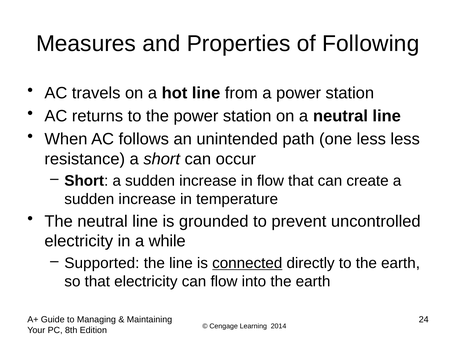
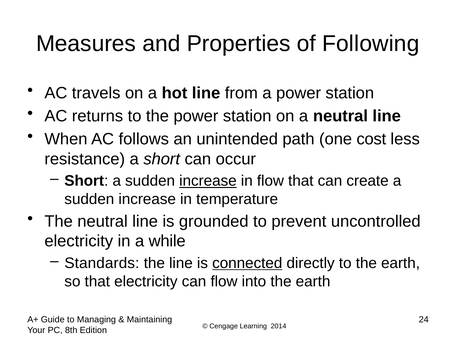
one less: less -> cost (371, 139)
increase underline: none -> present (208, 181)
Supported: Supported -> Standards (102, 263)
